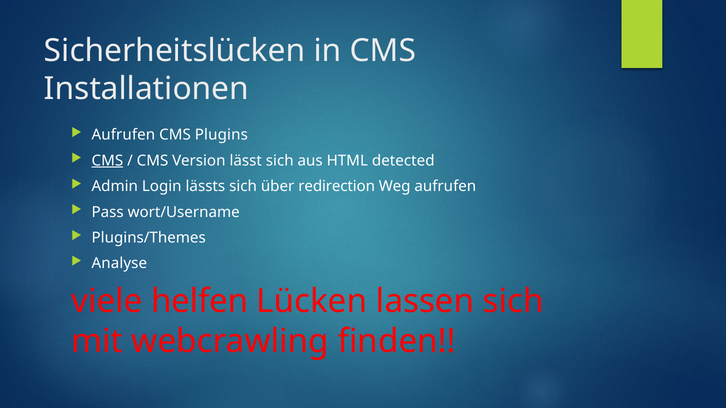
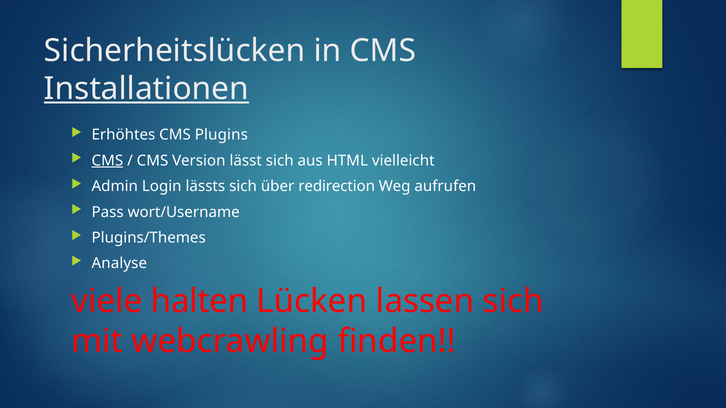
Installationen underline: none -> present (146, 89)
Aufrufen: Aufrufen -> Erhöhtes (123, 135)
detected: detected -> vielleicht (403, 161)
helfen: helfen -> halten (200, 302)
